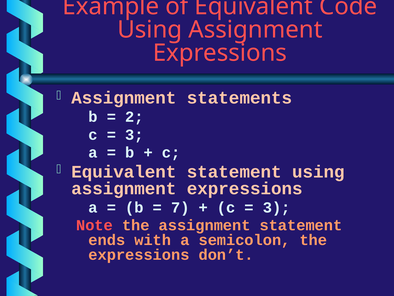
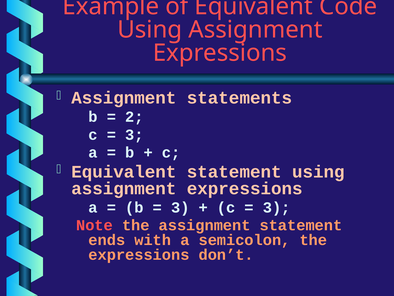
7: 7 -> 3 (180, 207)
